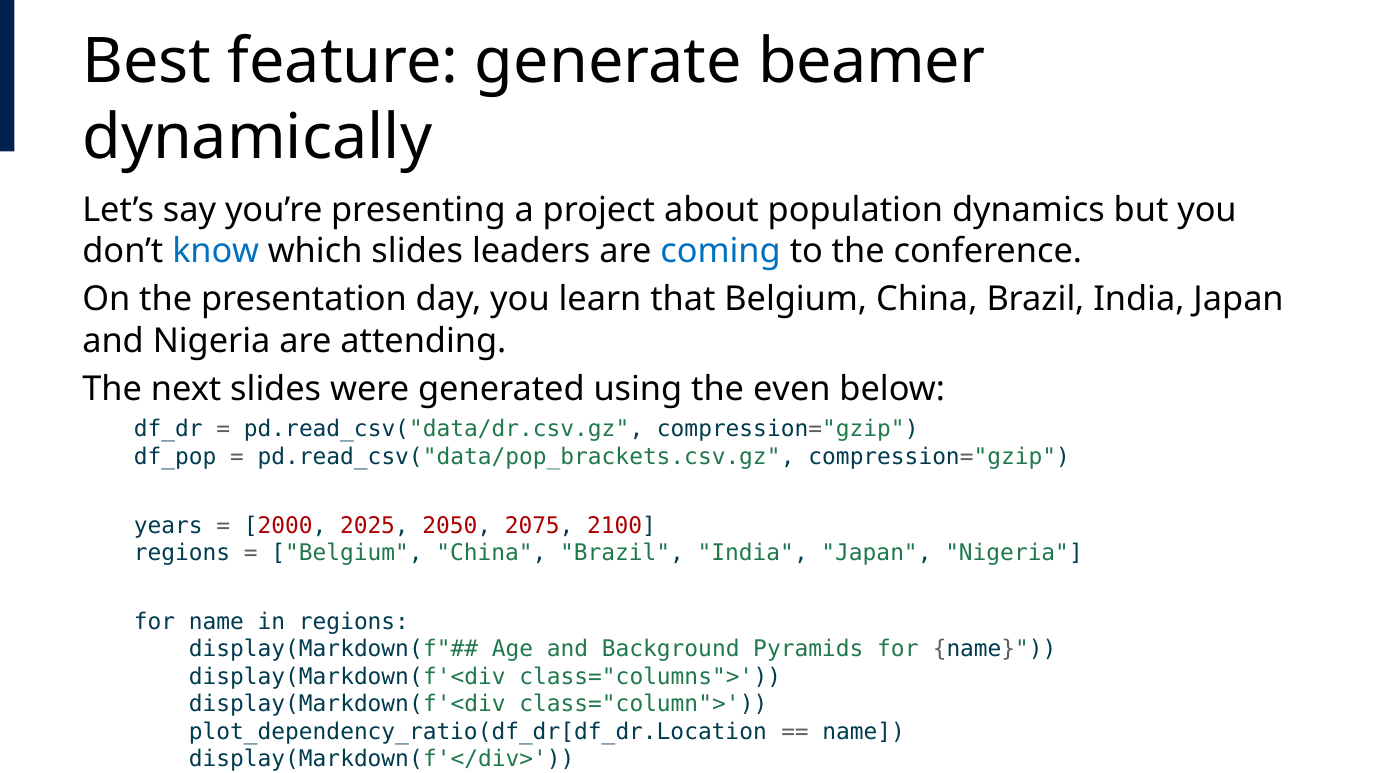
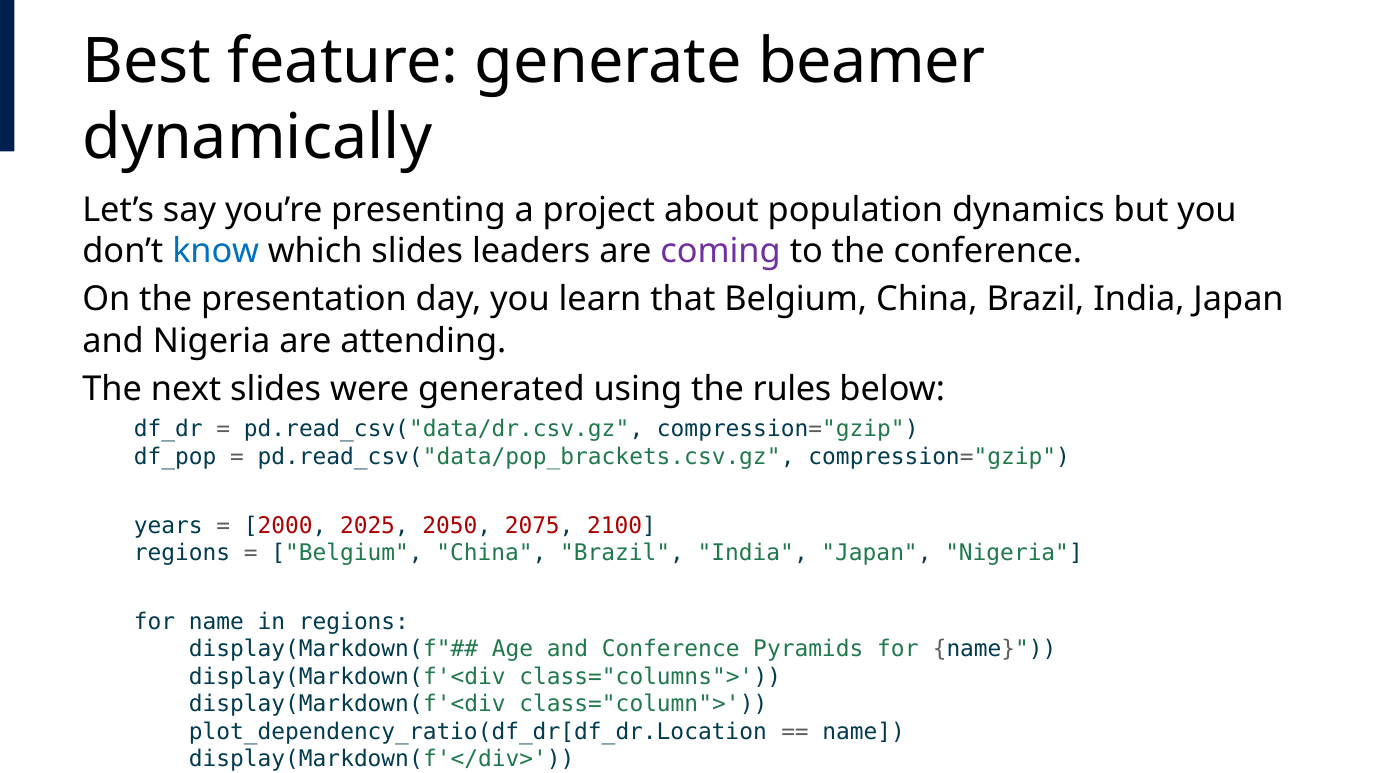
coming colour: blue -> purple (721, 251)
even: even -> rules (792, 389)
and Background: Background -> Conference (671, 649)
